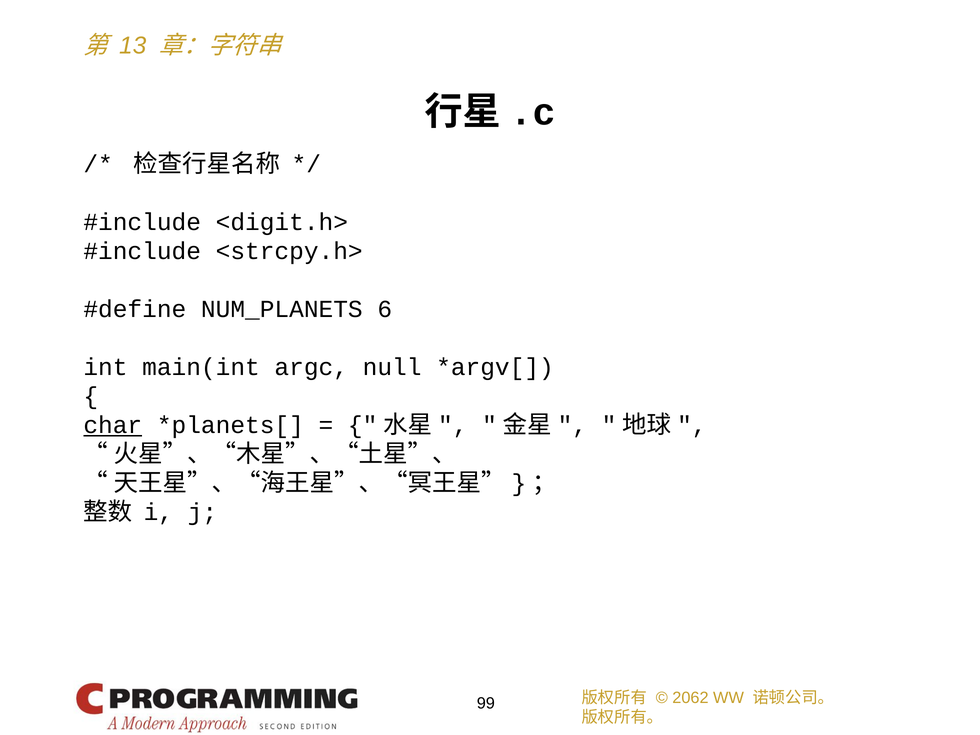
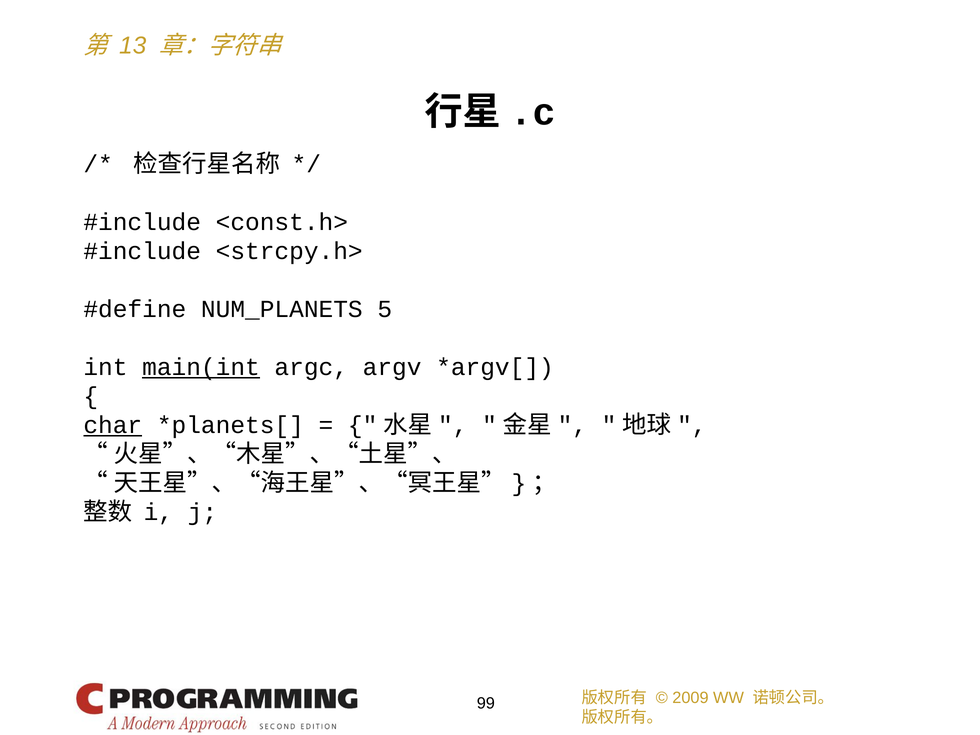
<digit.h>: <digit.h> -> <const.h> (282, 222)
6: 6 -> 5 (385, 309)
main(int underline: none -> present (201, 367)
null: null -> argv (392, 367)
2062: 2062 -> 2009 (690, 698)
